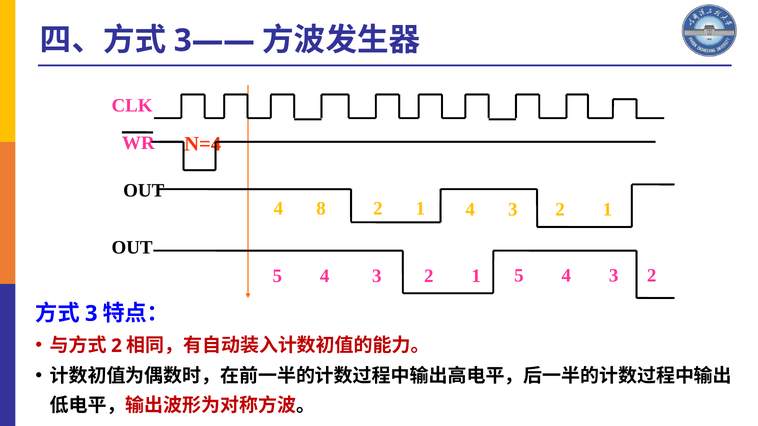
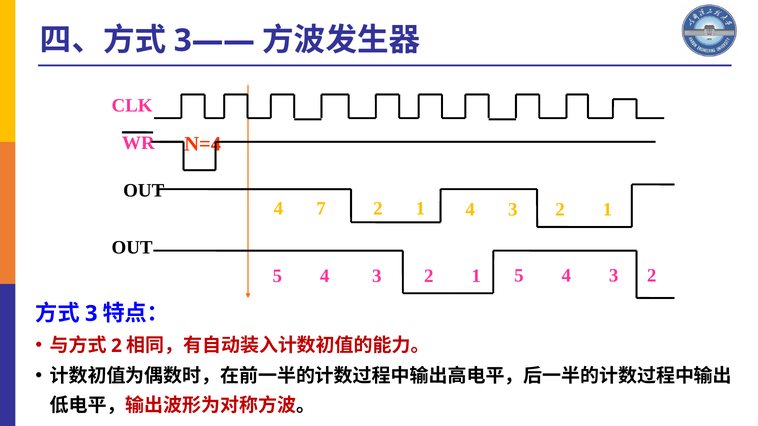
8: 8 -> 7 (321, 209)
